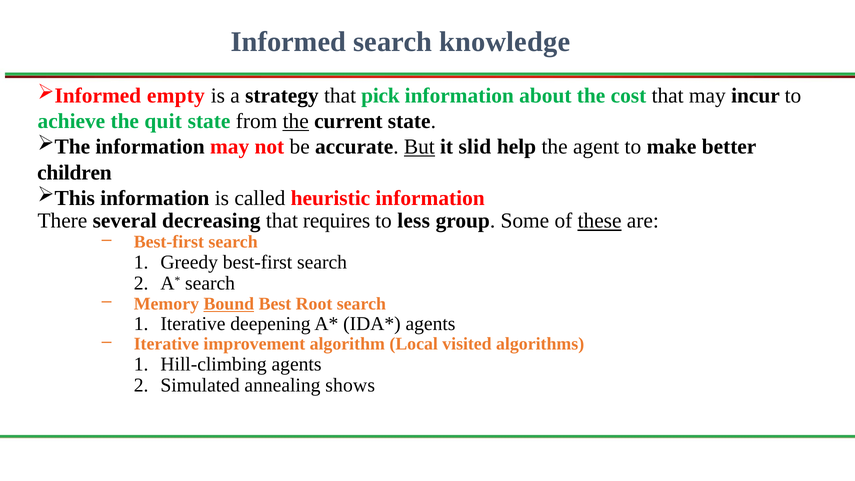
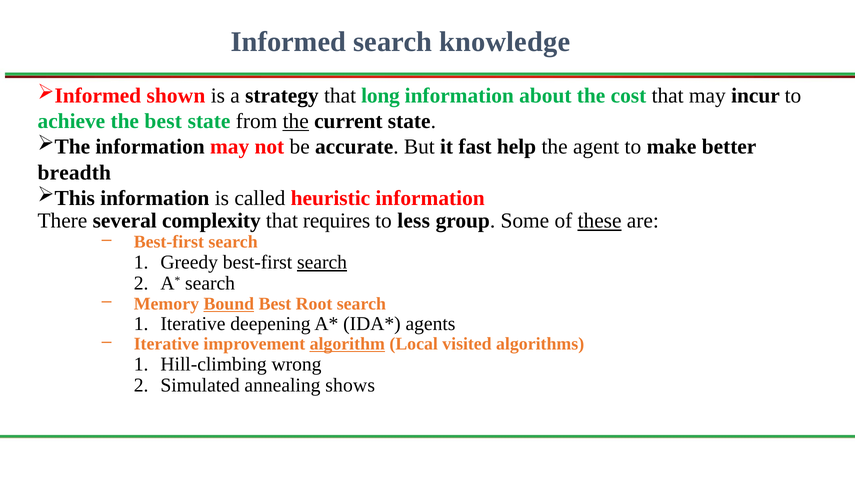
empty: empty -> shown (176, 96)
pick: pick -> long (380, 96)
the quit: quit -> best (163, 121)
But underline: present -> none (419, 147)
slid: slid -> fast (475, 147)
children: children -> breadth (74, 172)
decreasing: decreasing -> complexity (211, 221)
search underline: none -> present (322, 262)
algorithm underline: none -> present (347, 344)
Hill-climbing agents: agents -> wrong (297, 364)
